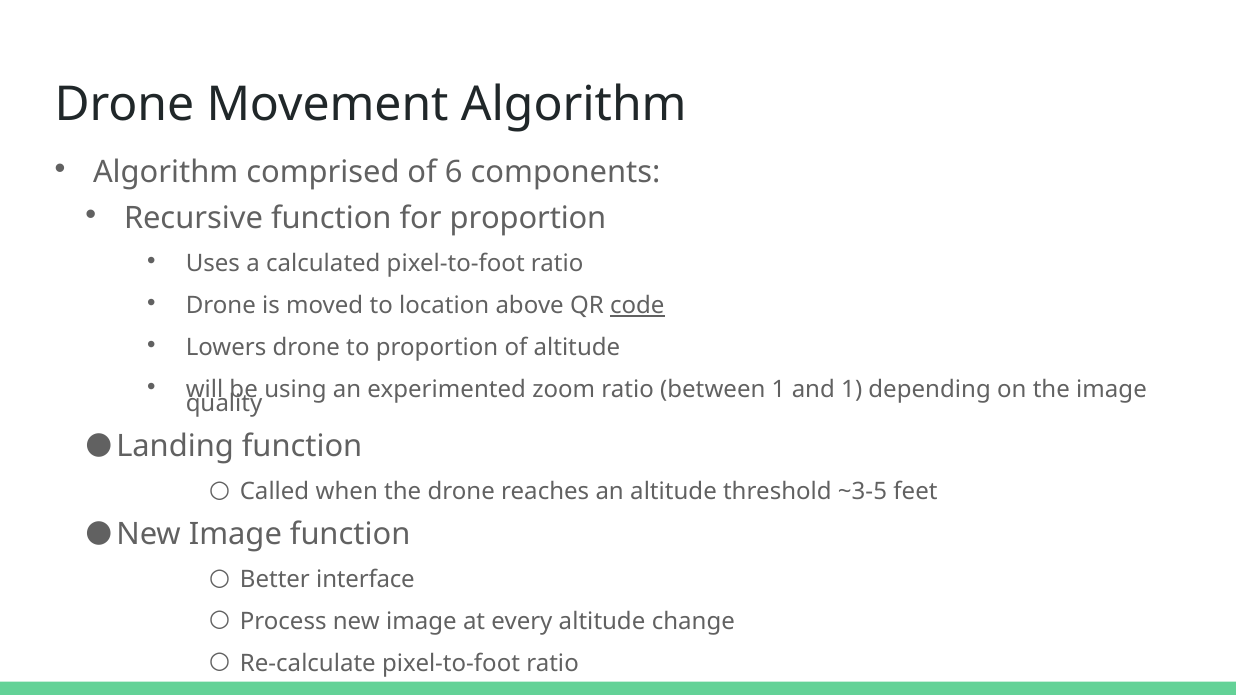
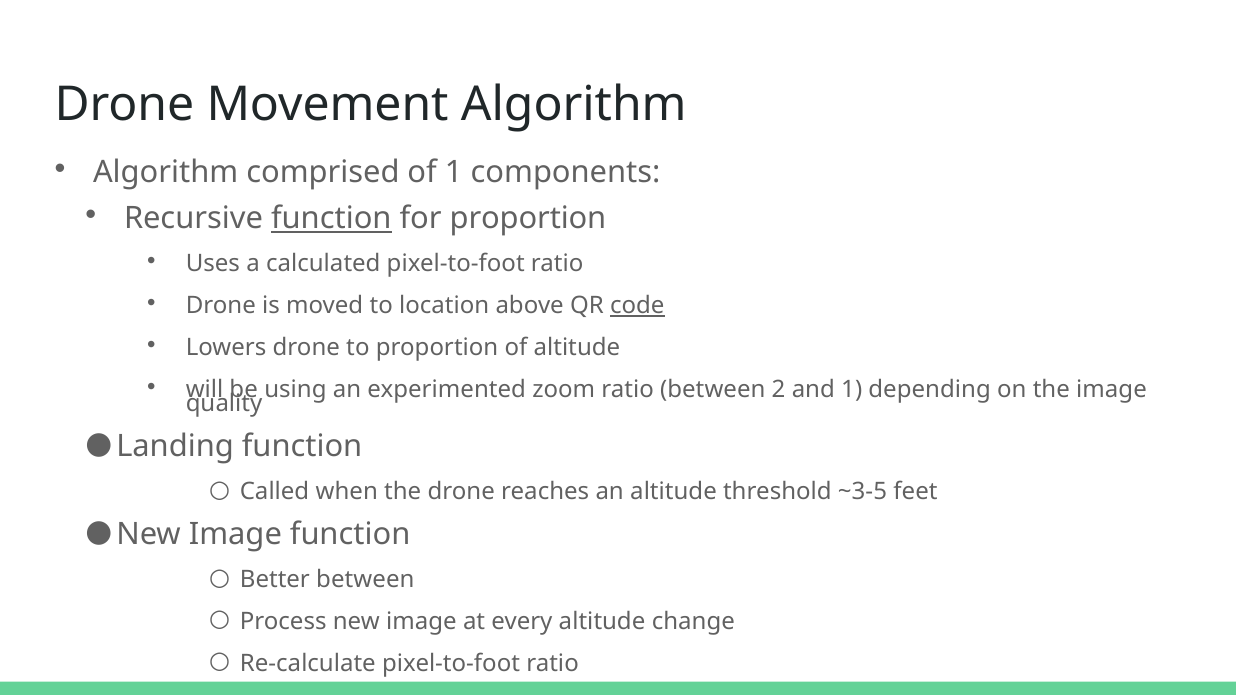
of 6: 6 -> 1 (454, 173)
function underline: none -> present (331, 219)
between 1: 1 -> 2 (779, 389)
Better interface: interface -> between (365, 580)
